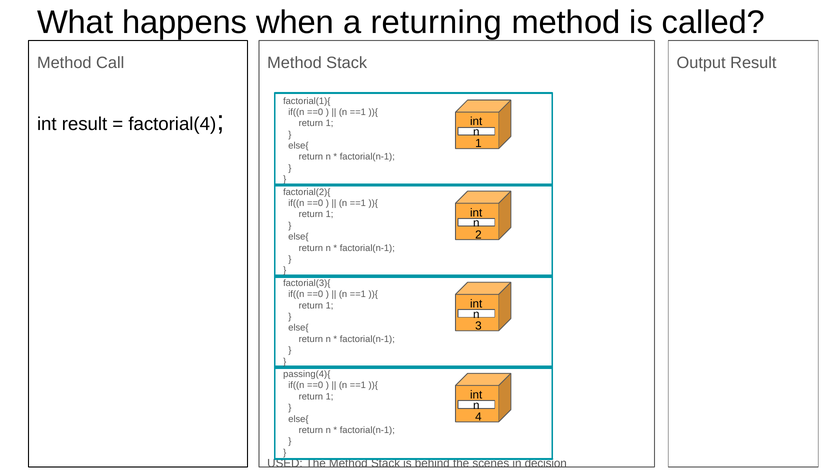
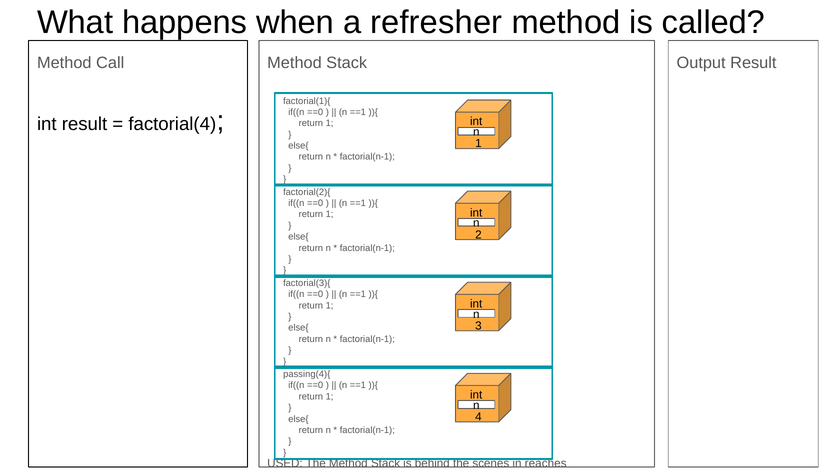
returning: returning -> refresher (436, 22)
decision: decision -> reaches (546, 463)
